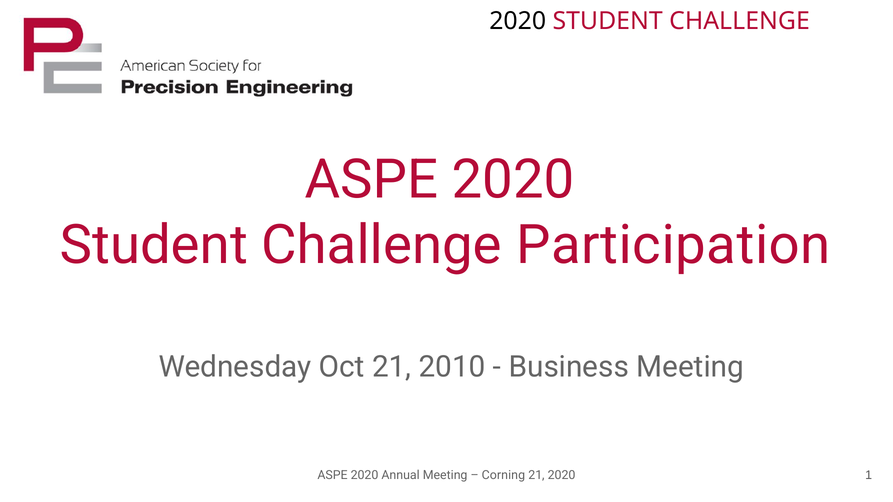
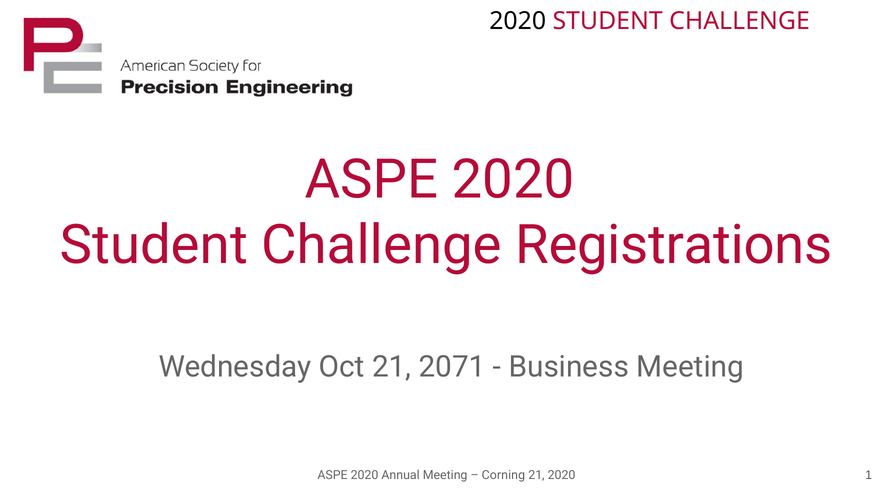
Participation: Participation -> Registrations (674, 245)
2010: 2010 -> 2071 (452, 367)
